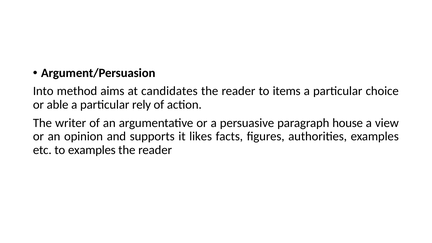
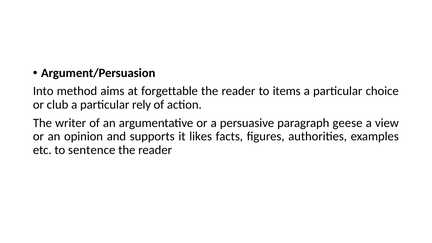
candidates: candidates -> forgettable (170, 91)
able: able -> club (58, 105)
house: house -> geese (348, 123)
to examples: examples -> sentence (92, 150)
